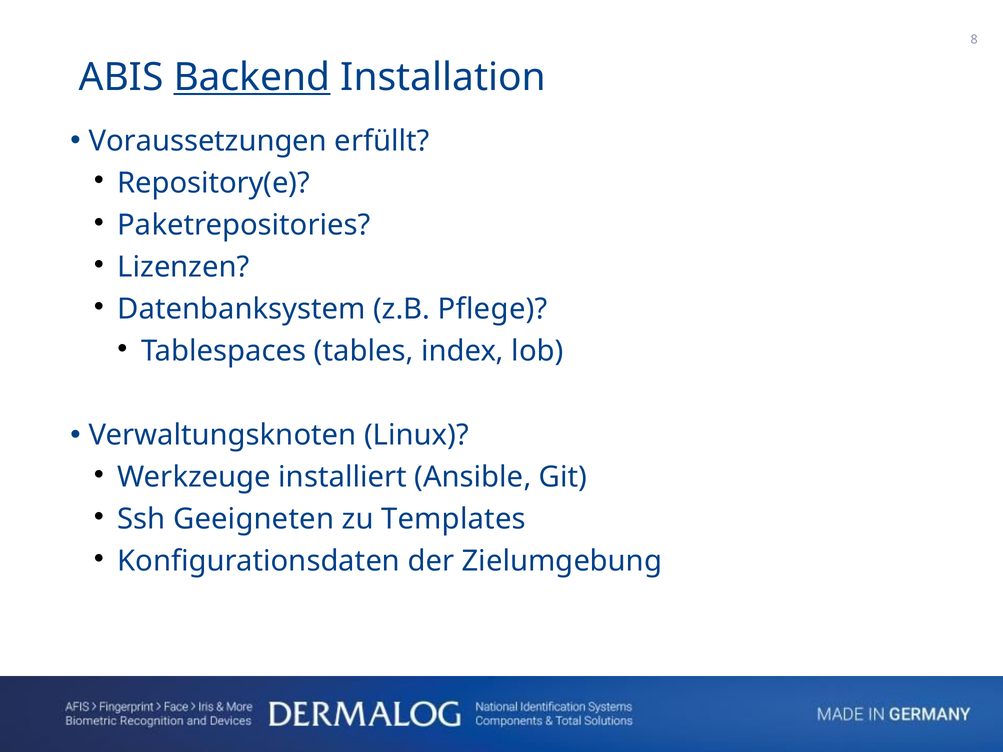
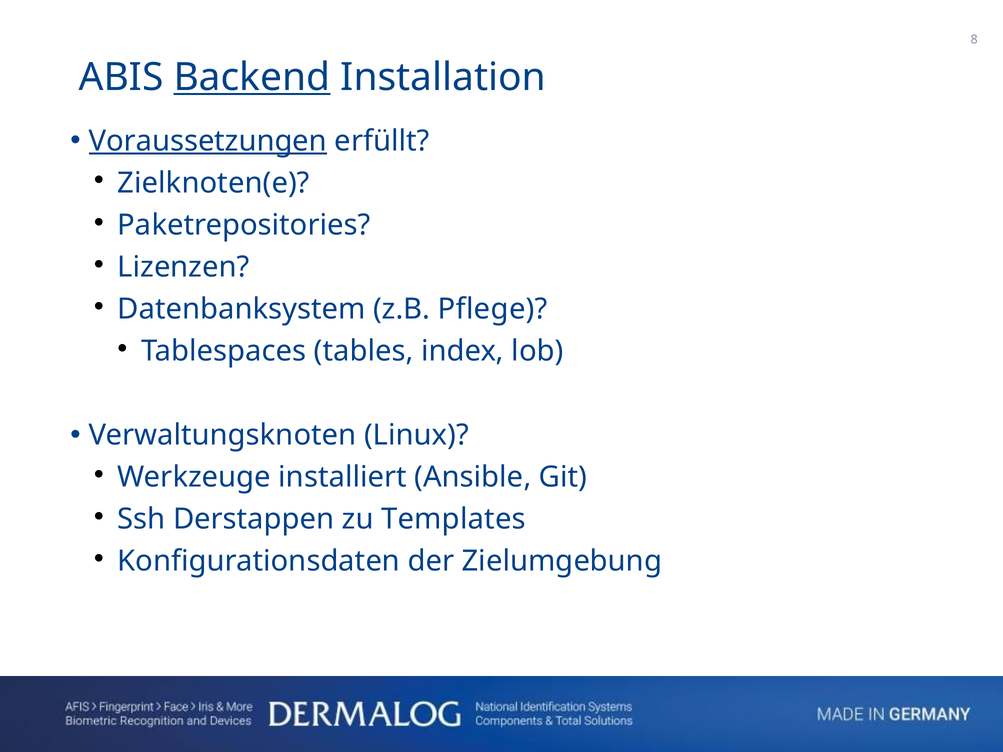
Voraussetzungen underline: none -> present (208, 141)
Repository(e: Repository(e -> Zielknoten(e (214, 183)
Geeigneten: Geeigneten -> Derstappen (254, 519)
